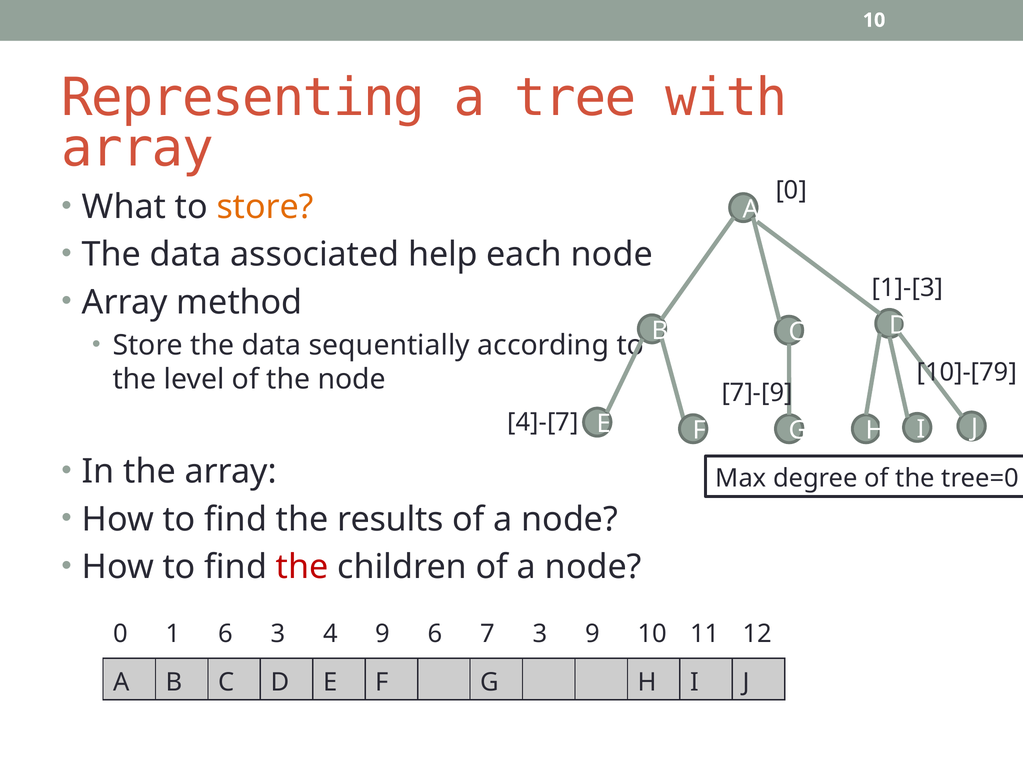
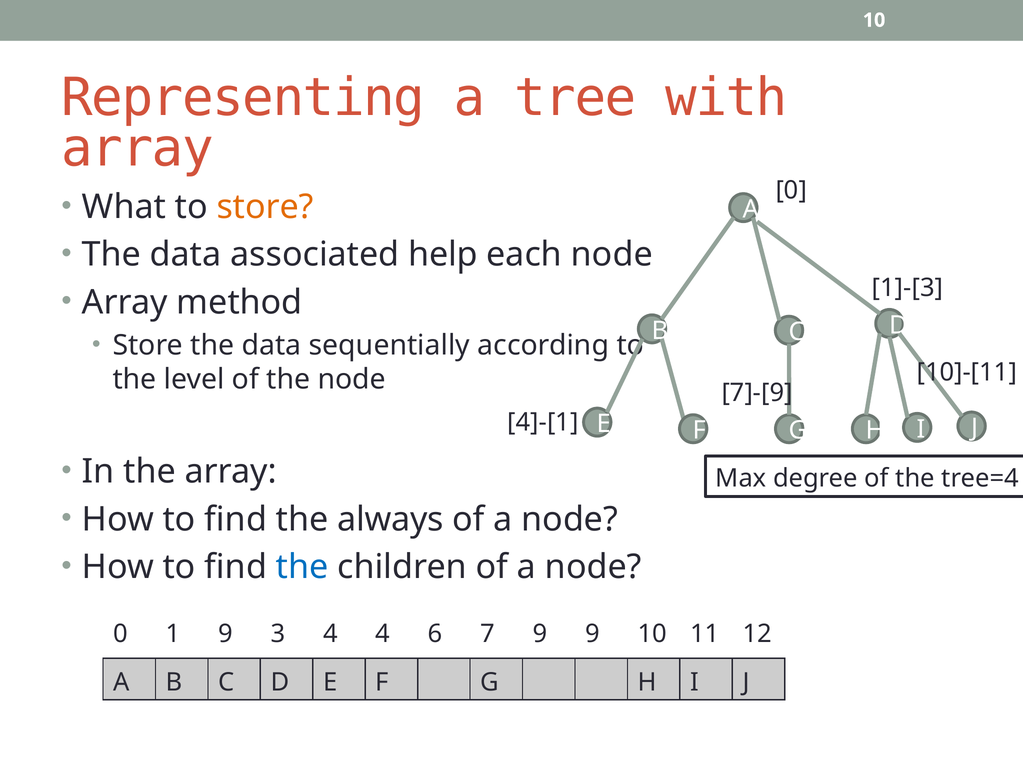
10]-[79: 10]-[79 -> 10]-[11 (967, 372)
4]-[7: 4]-[7 -> 4]-[1 (543, 422)
tree=0: tree=0 -> tree=4 (980, 478)
results: results -> always (390, 520)
the colour: red -> blue (302, 567)
1 6: 6 -> 9 (225, 634)
4 9: 9 -> 4 (383, 634)
7 3: 3 -> 9 (540, 634)
